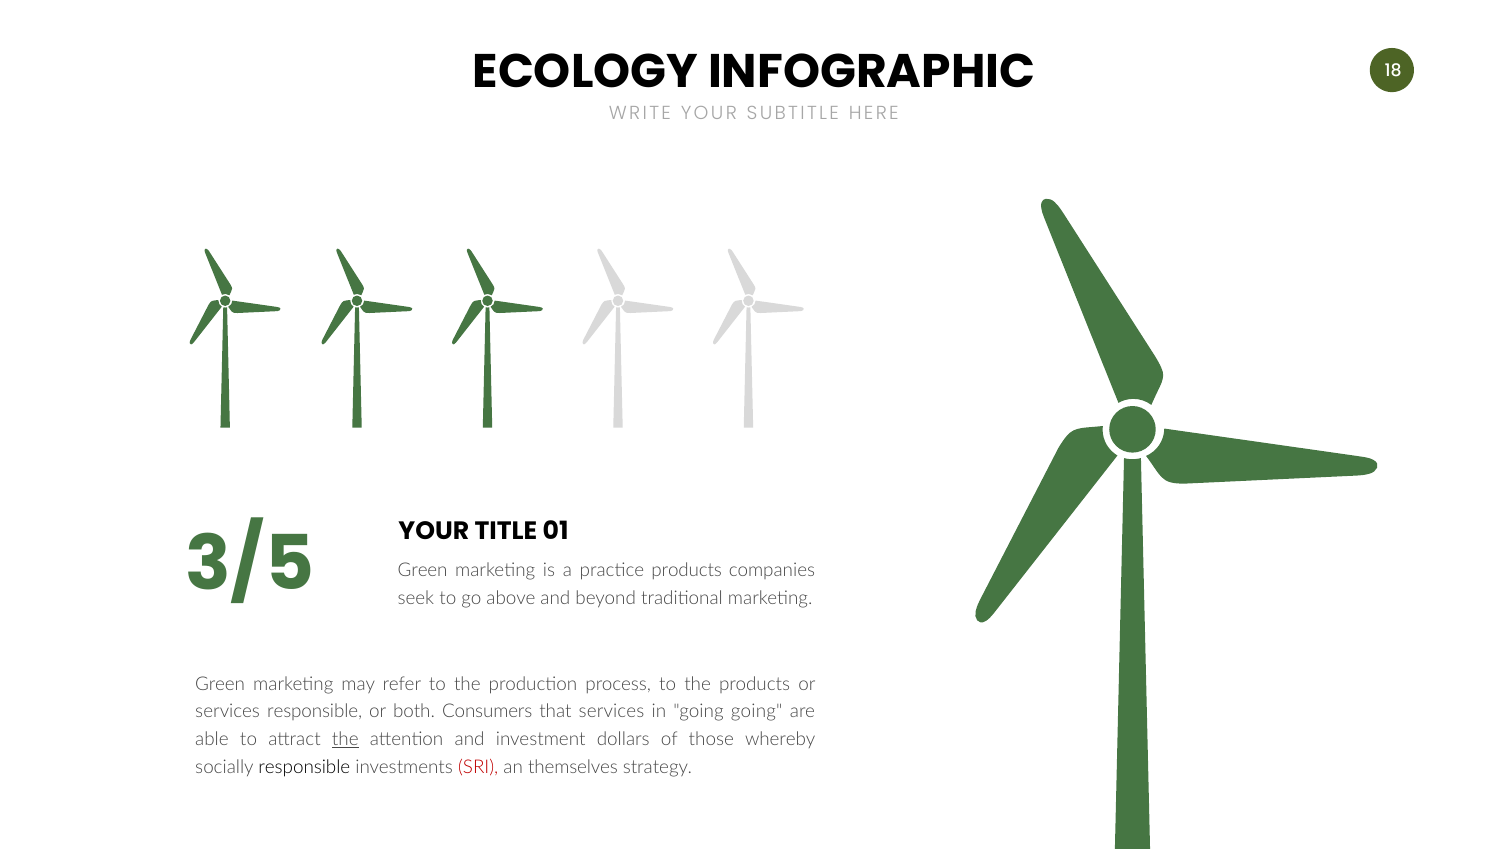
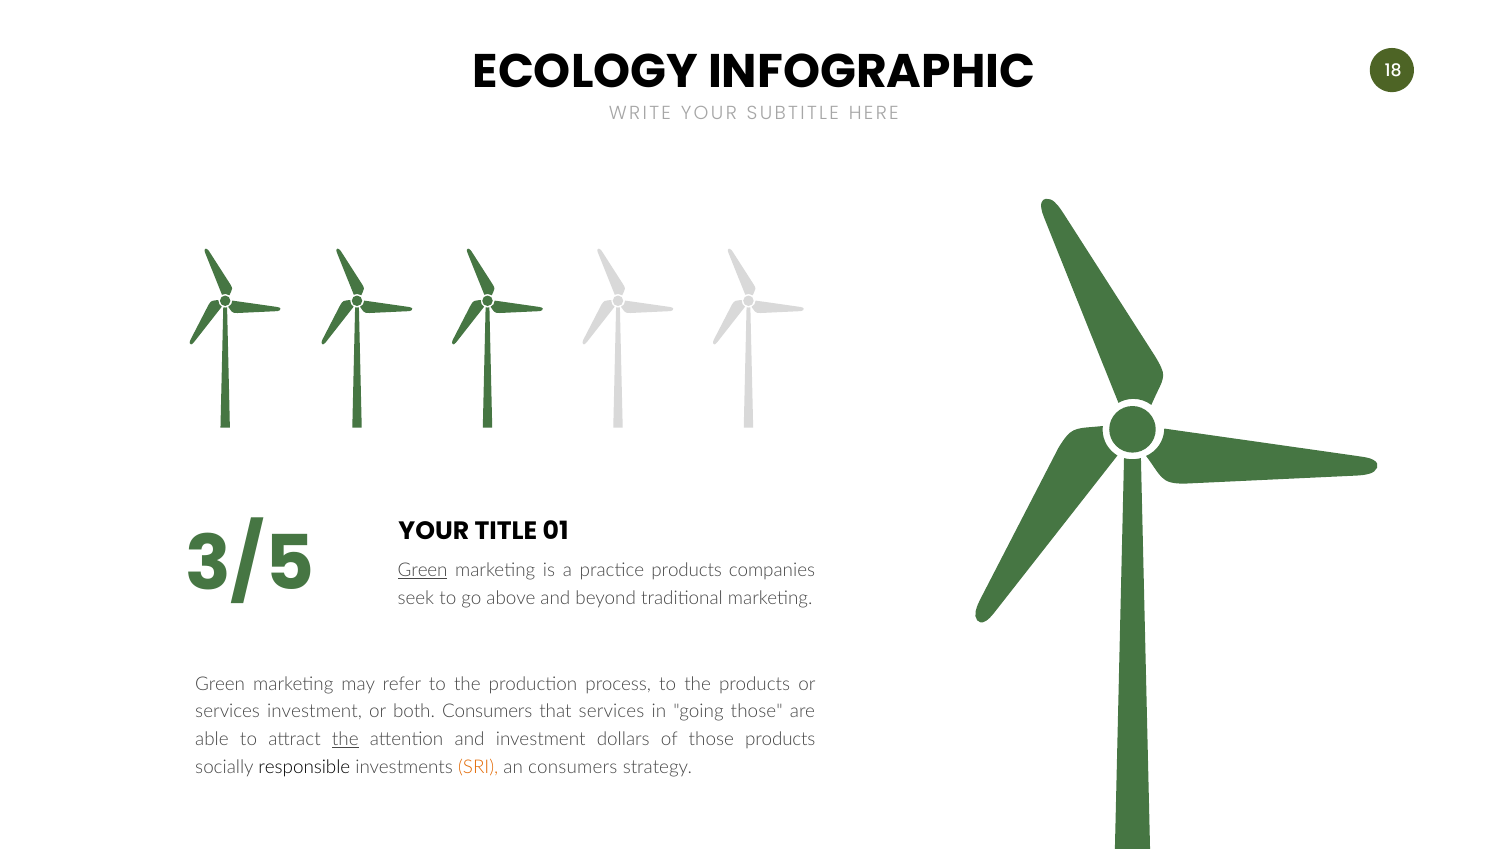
Green underline: none -> present (423, 570)
services responsible: responsible -> investment (315, 711)
going going: going -> those (757, 711)
those whereby: whereby -> products (780, 739)
SRI colour: red -> orange (478, 766)
an themselves: themselves -> consumers (573, 766)
